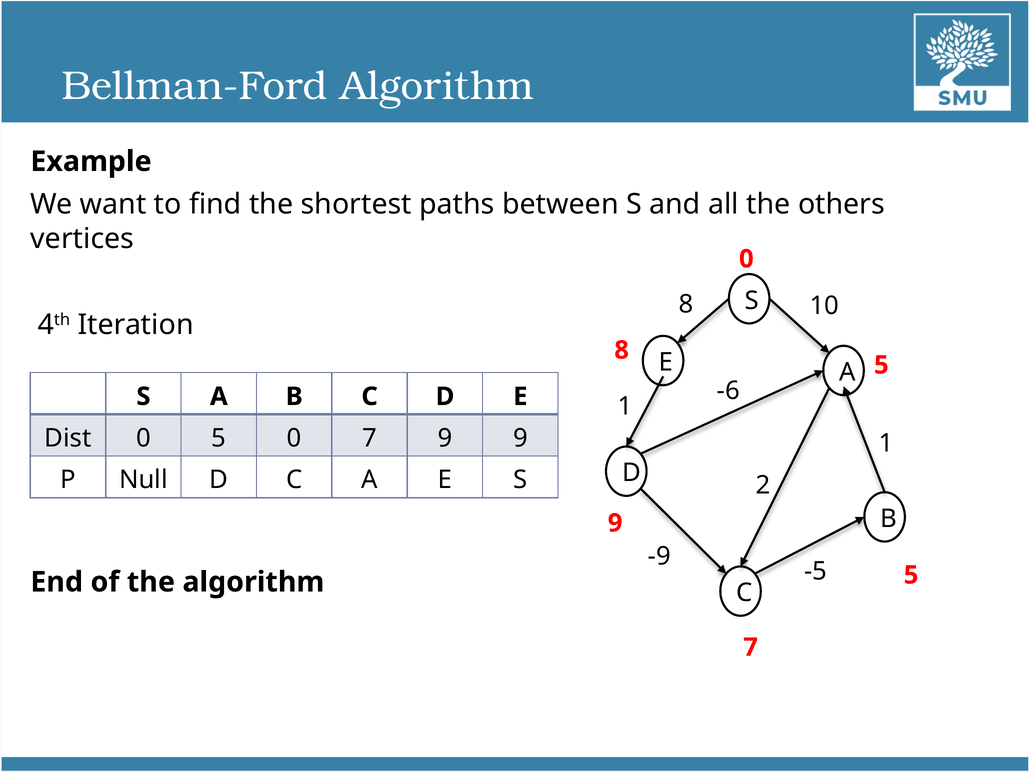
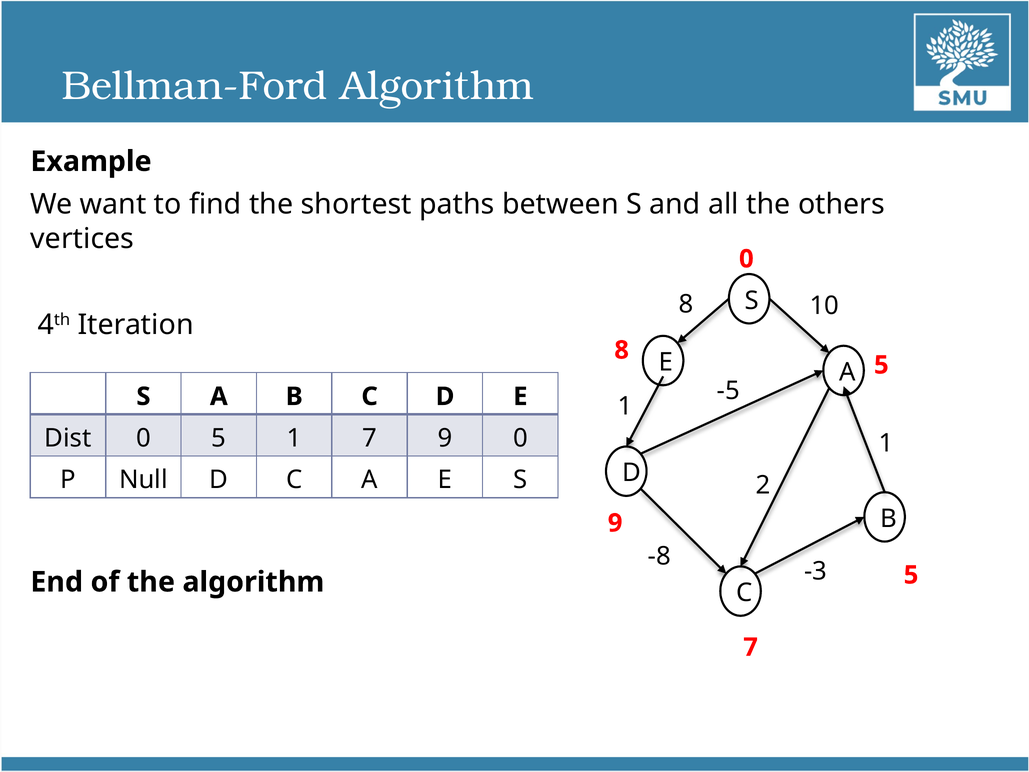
-6: -6 -> -5 (728, 391)
5 0: 0 -> 1 (294, 438)
9 9: 9 -> 0 (520, 438)
-9: -9 -> -8 (659, 556)
-5: -5 -> -3 (816, 571)
